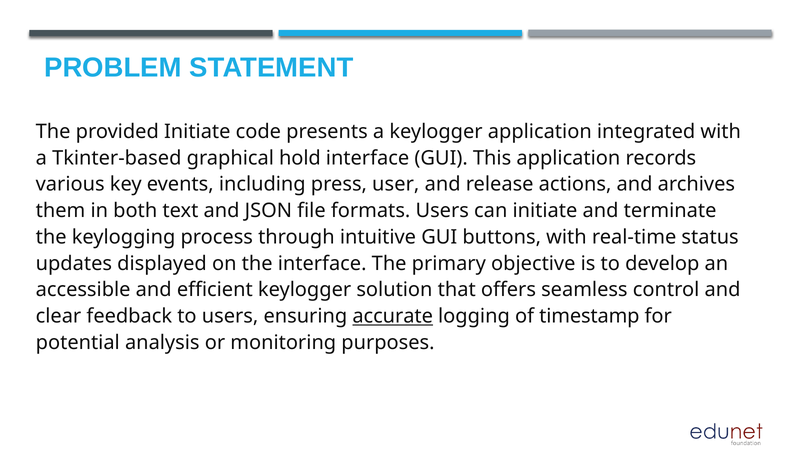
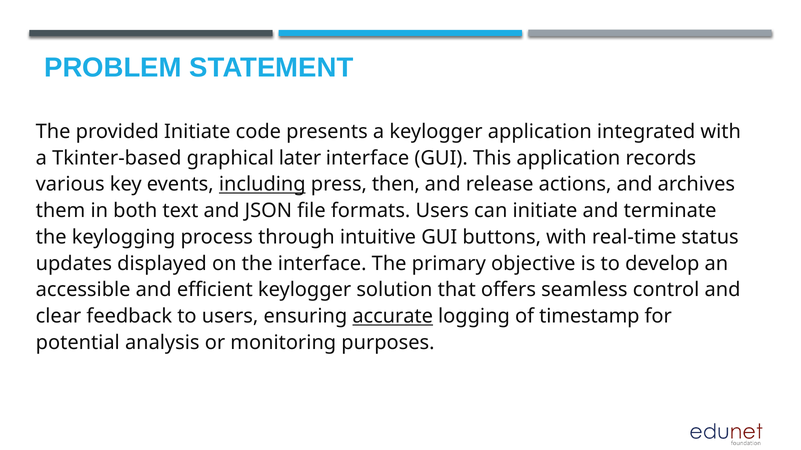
hold: hold -> later (300, 158)
including underline: none -> present (262, 185)
user: user -> then (396, 185)
